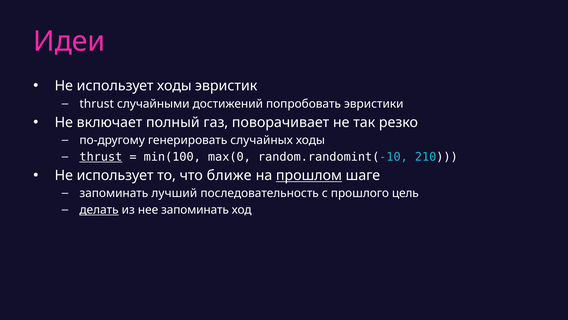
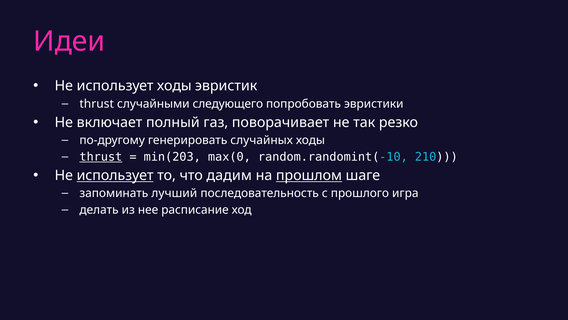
достижений: достижений -> следующего (228, 104)
min(100: min(100 -> min(203 (172, 157)
использует underline: none -> present (115, 175)
ближе: ближе -> дадим (229, 175)
цель: цель -> игра (405, 193)
делать underline: present -> none (99, 210)
нее запоминать: запоминать -> расписание (195, 210)
